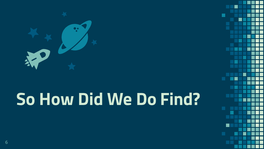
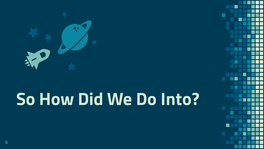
Find: Find -> Into (180, 99)
